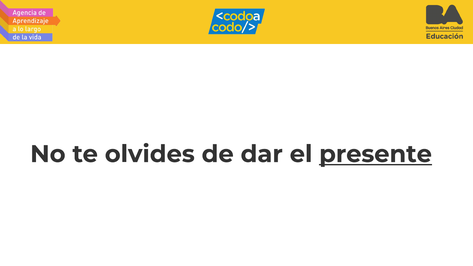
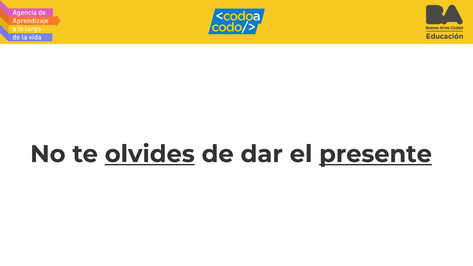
olvides underline: none -> present (150, 154)
